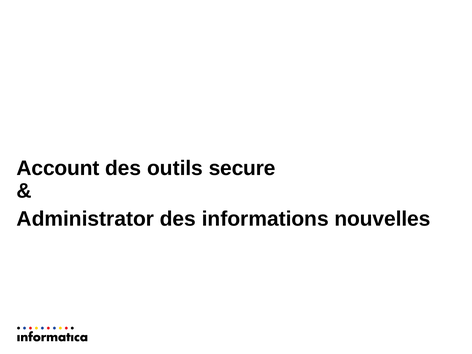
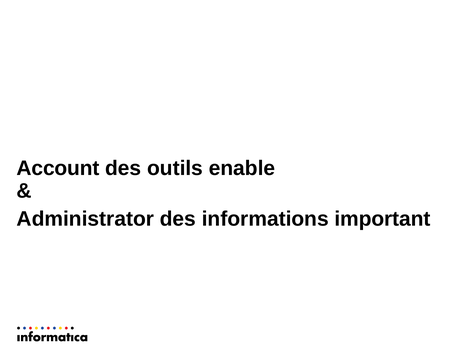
secure: secure -> enable (242, 168)
nouvelles: nouvelles -> important (382, 219)
